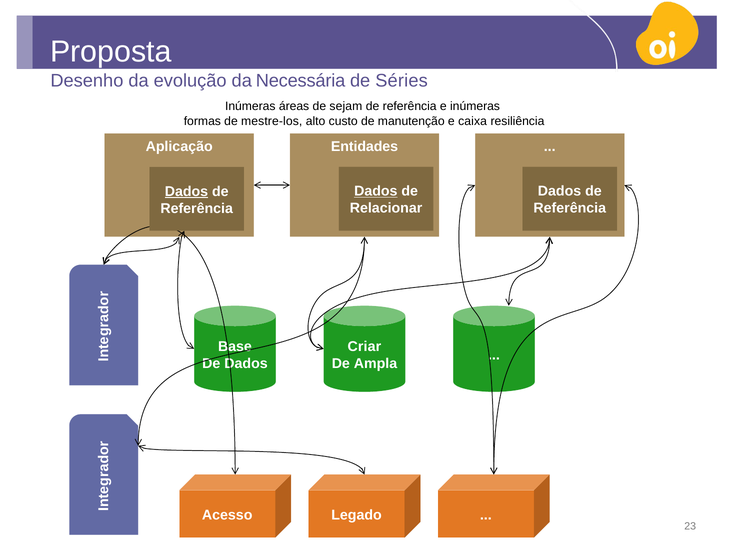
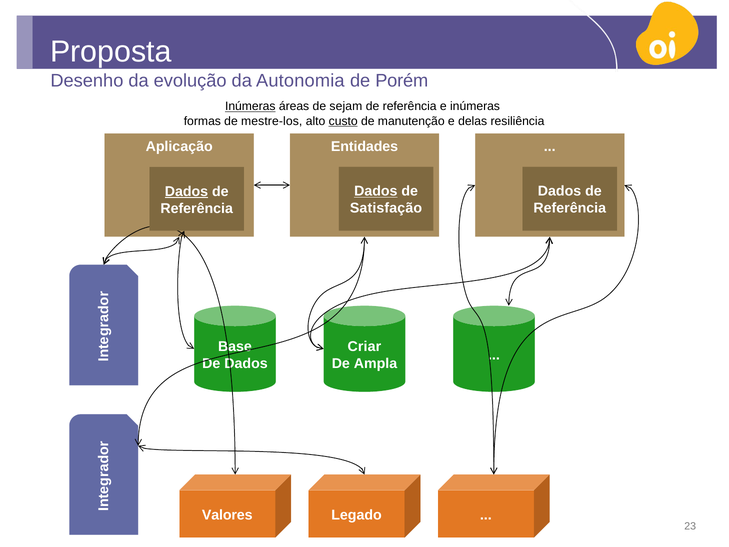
Necessária: Necessária -> Autonomia (300, 81)
Séries: Séries -> Porém (402, 81)
Inúmeras underline: none -> present (250, 106)
custo underline: none -> present (343, 121)
caixa: caixa -> delas (473, 121)
Relacionar: Relacionar -> Satisfação (386, 208)
Acesso: Acesso -> Valores (227, 515)
